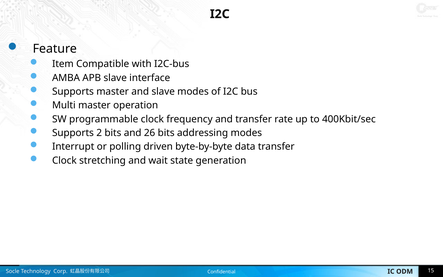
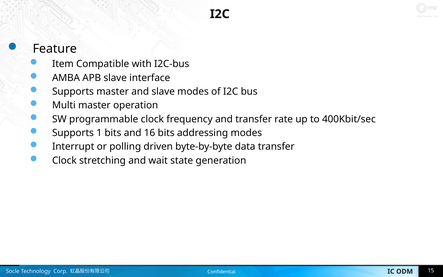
2: 2 -> 1 (99, 133)
26: 26 -> 16 (150, 133)
